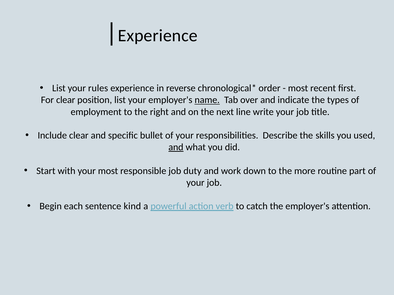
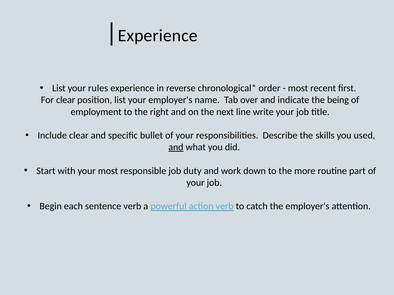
name underline: present -> none (207, 100)
types: types -> being (338, 100)
sentence kind: kind -> verb (132, 207)
